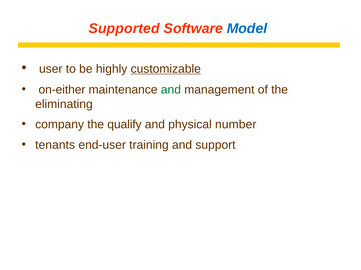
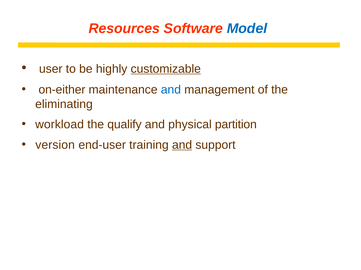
Supported: Supported -> Resources (124, 29)
and colour: green -> blue (171, 90)
company: company -> workload (60, 125)
number: number -> partition (236, 125)
tenants: tenants -> version (55, 145)
and underline: none -> present (182, 145)
